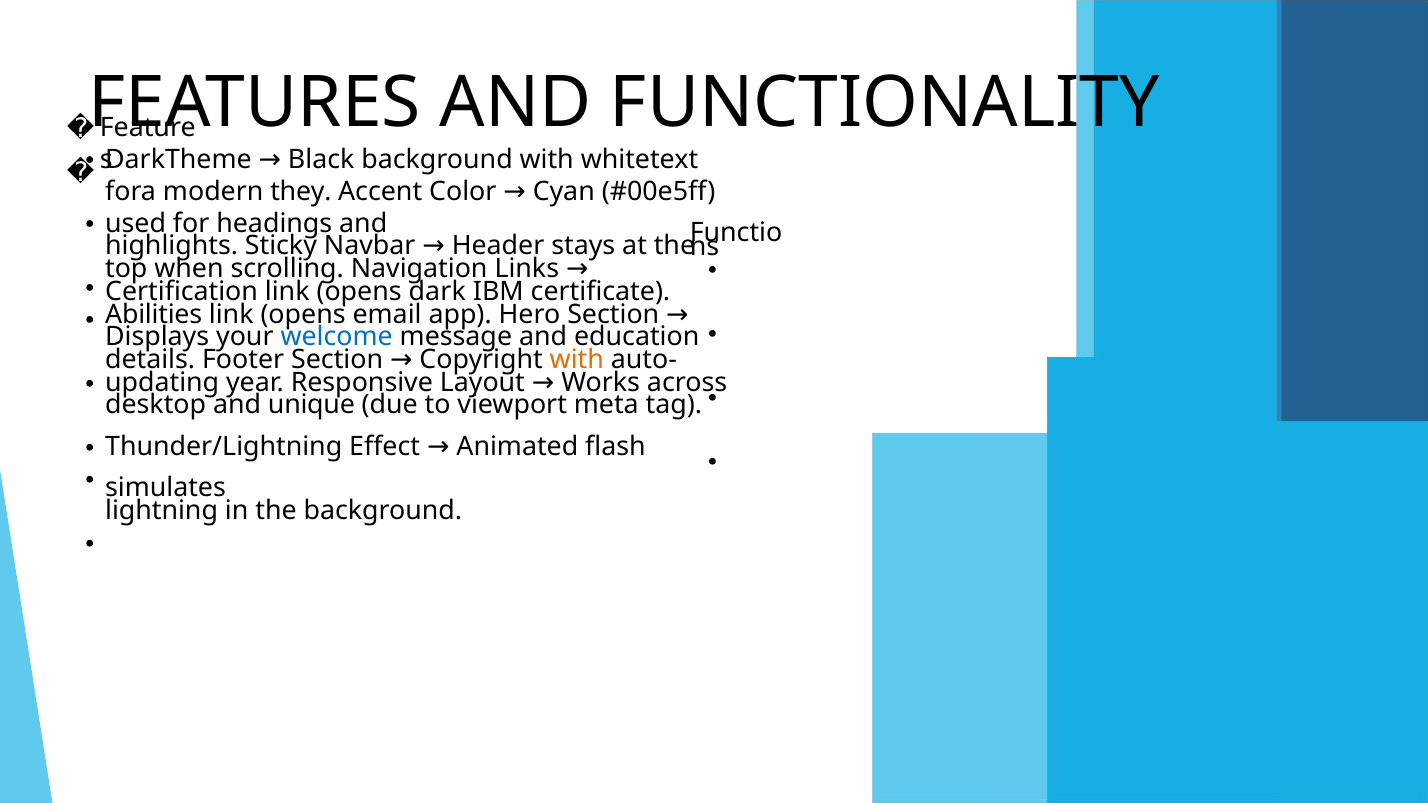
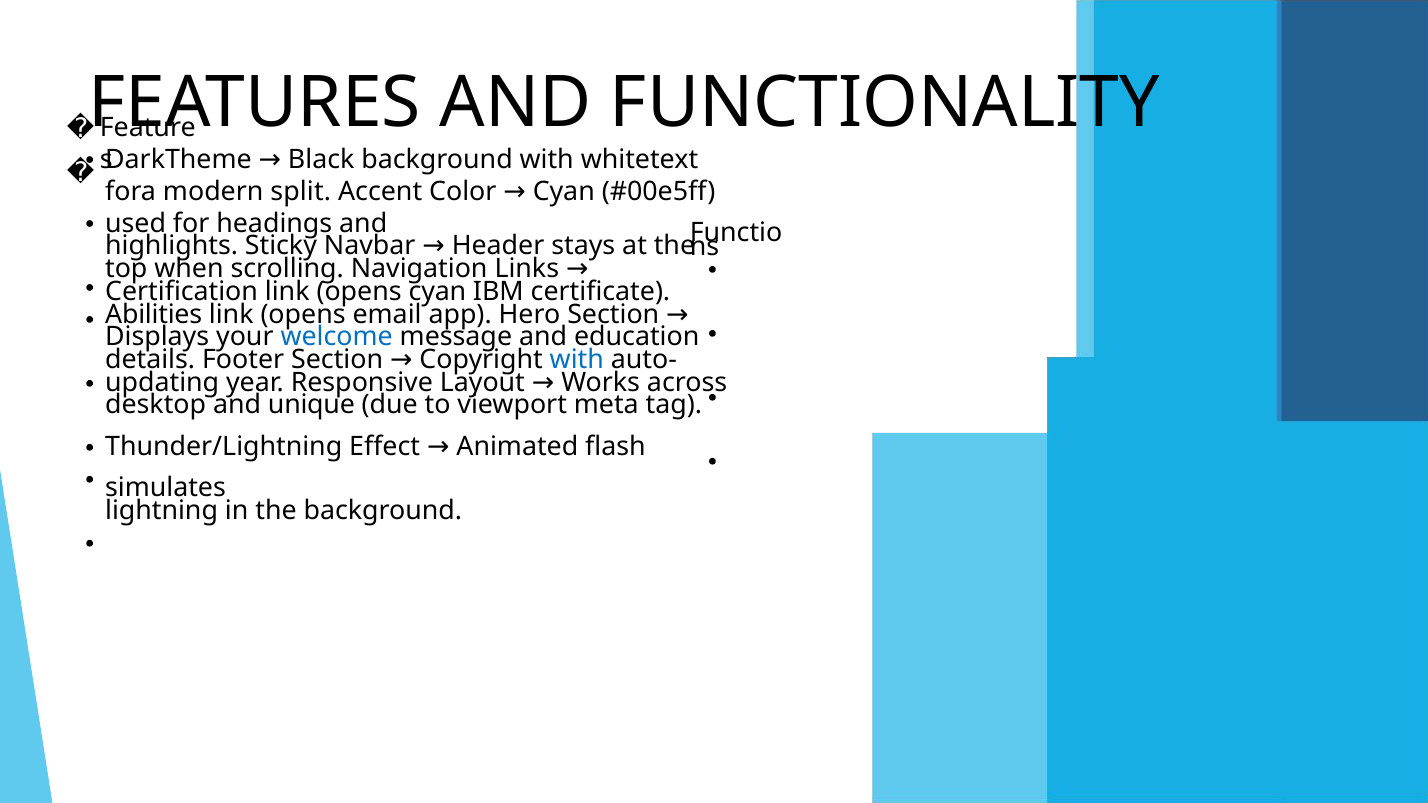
they: they -> split (301, 192)
opens dark: dark -> cyan (437, 292)
with colour: orange -> blue (577, 360)
